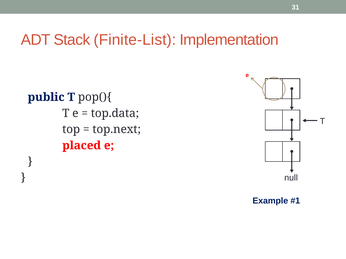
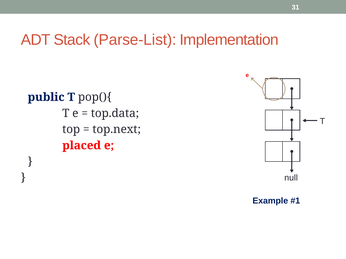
Finite-List: Finite-List -> Parse-List (135, 40)
